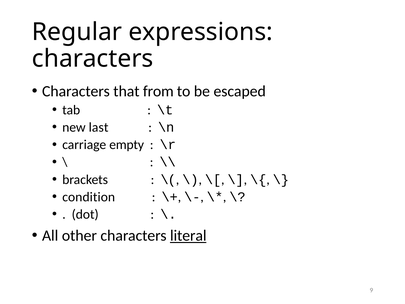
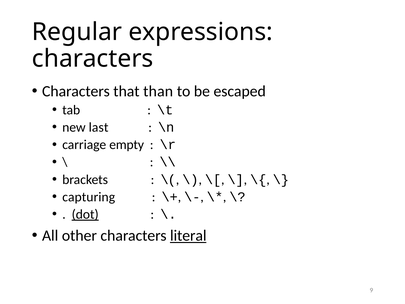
from: from -> than (158, 91)
condition: condition -> capturing (89, 197)
dot underline: none -> present (85, 214)
